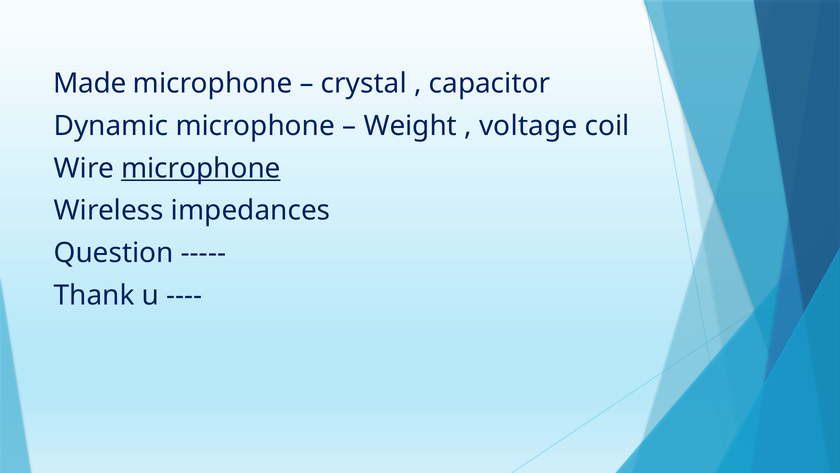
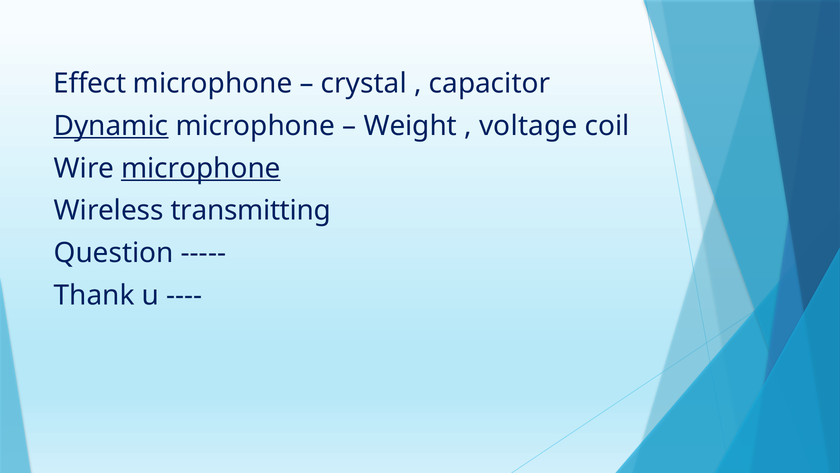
Made: Made -> Effect (90, 83)
Dynamic underline: none -> present (111, 126)
impedances: impedances -> transmitting (251, 210)
